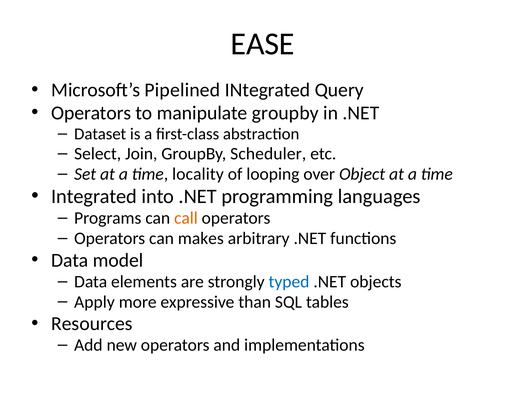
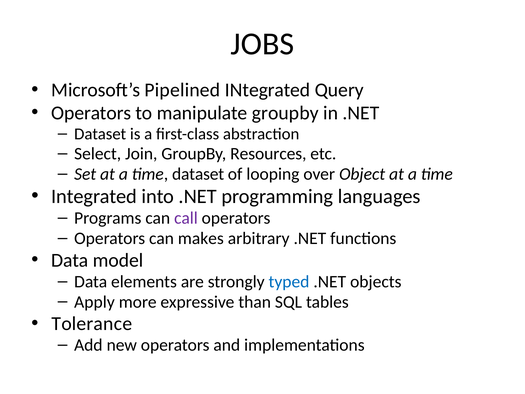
EASE: EASE -> JOBS (262, 44)
Scheduler: Scheduler -> Resources (268, 154)
time locality: locality -> dataset (198, 174)
call colour: orange -> purple (186, 218)
Resources: Resources -> Tolerance (92, 324)
